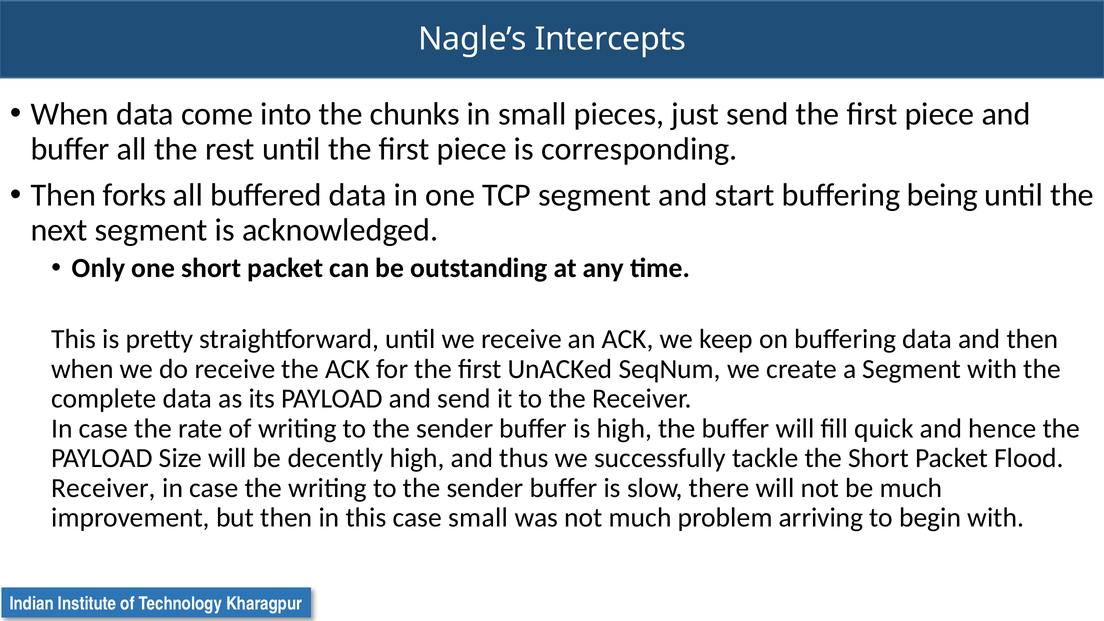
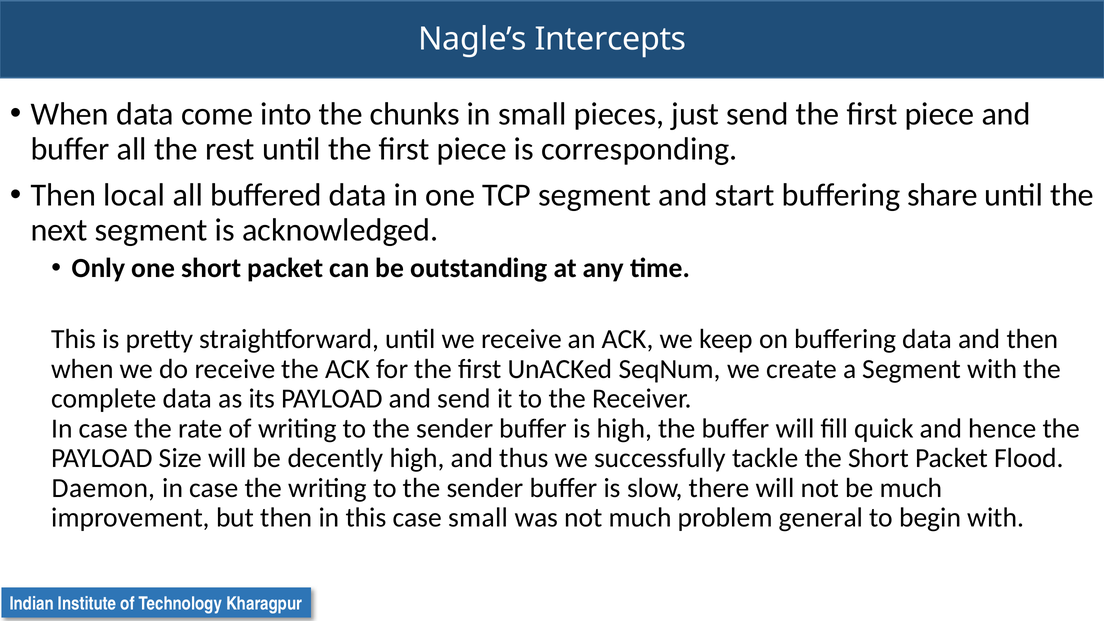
forks: forks -> local (134, 195)
being: being -> share (943, 195)
Receiver: Receiver -> Daemon (104, 488)
arriving: arriving -> general (821, 518)
